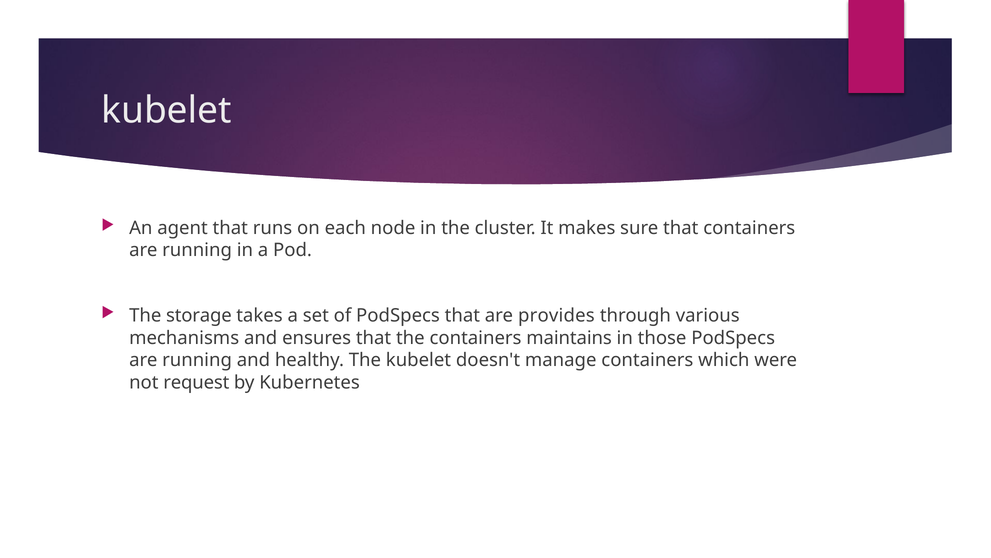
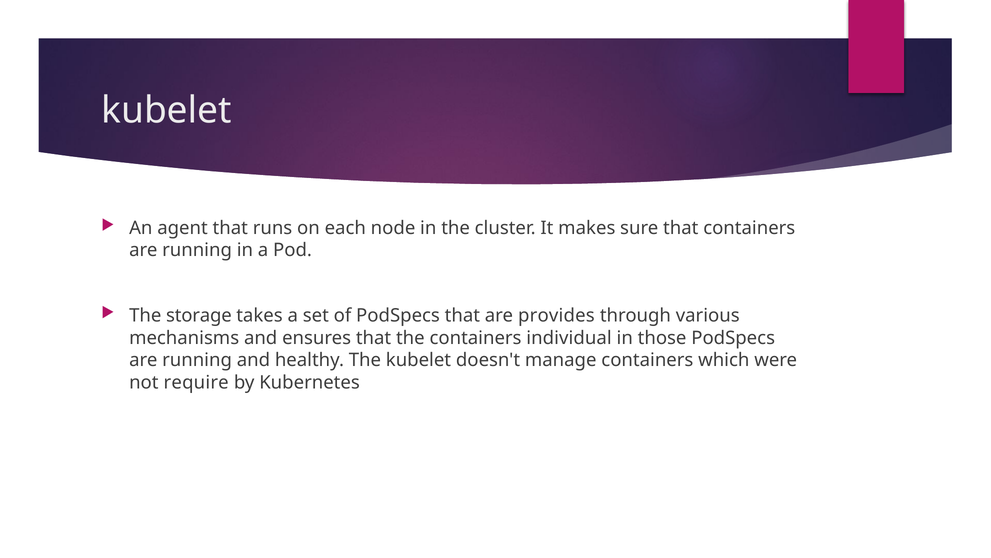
maintains: maintains -> individual (569, 338)
request: request -> require (196, 382)
